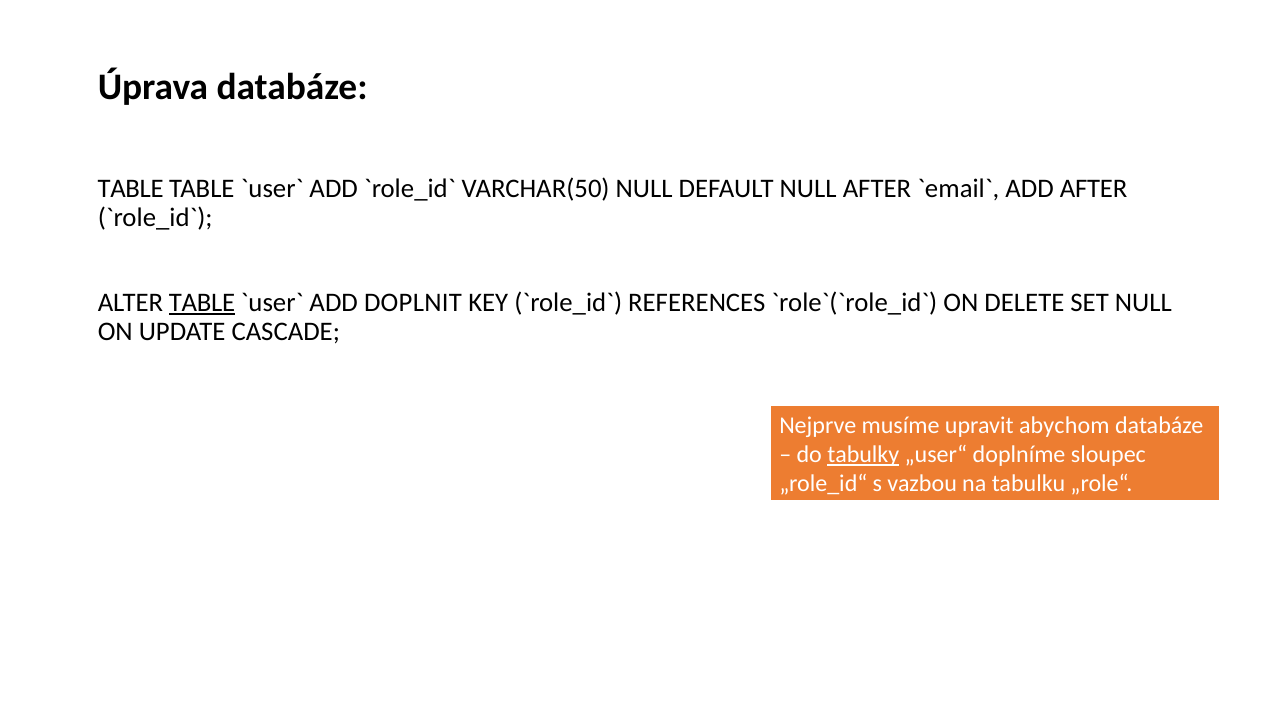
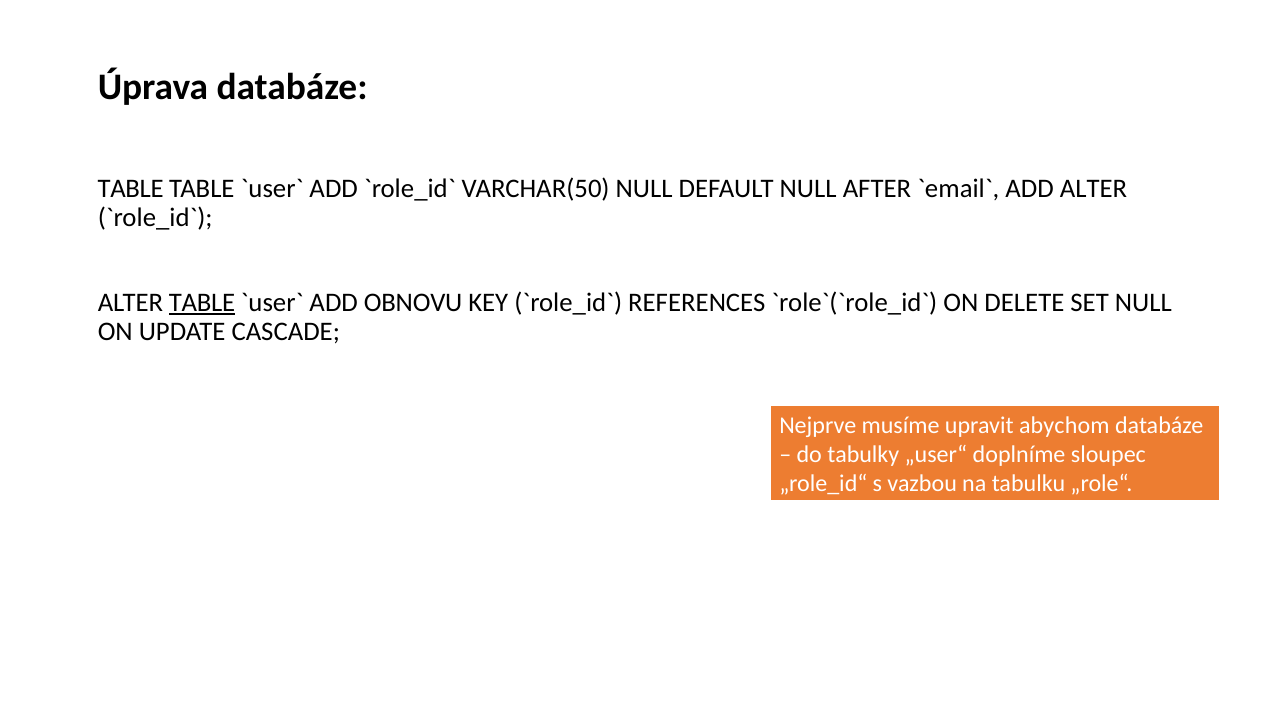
ADD AFTER: AFTER -> ALTER (1093, 189)
DOPLNIT: DOPLNIT -> OBNOVU (413, 302)
tabulky underline: present -> none (863, 455)
